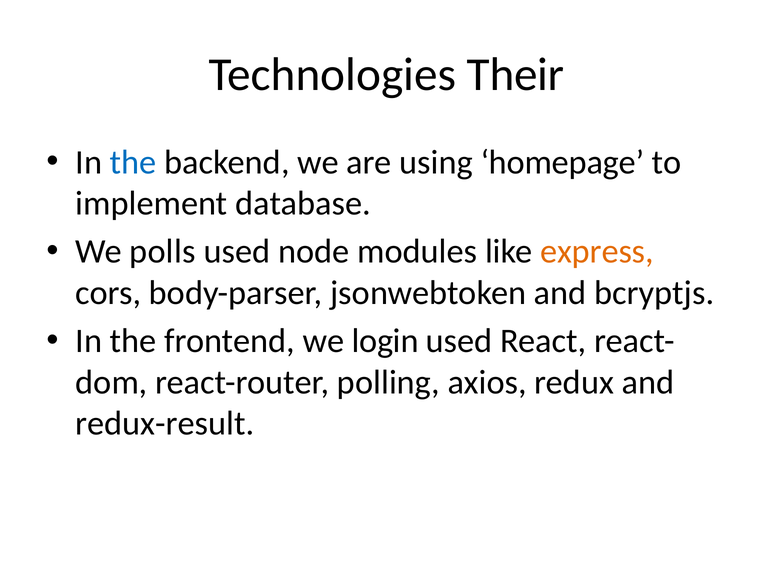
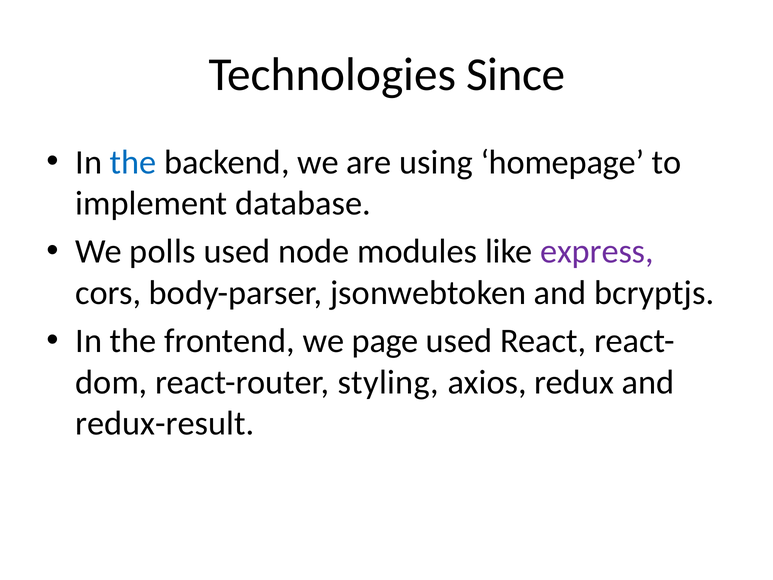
Their: Their -> Since (516, 75)
express colour: orange -> purple (597, 252)
login: login -> page (385, 341)
polling: polling -> styling (388, 382)
